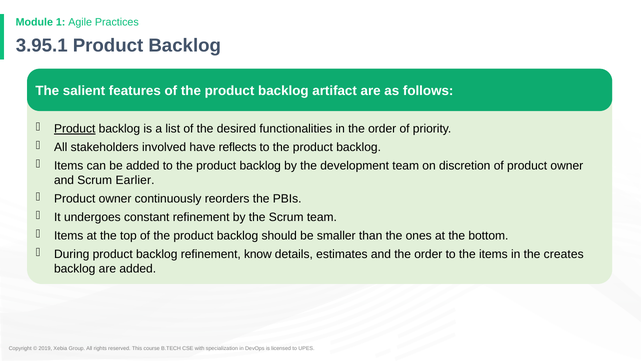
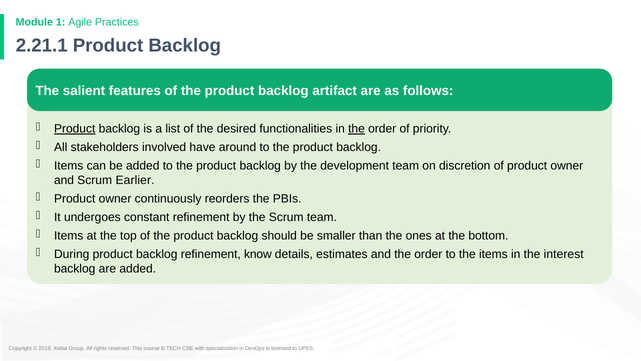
3.95.1: 3.95.1 -> 2.21.1 (42, 46)
the underline: none -> present (357, 129)
reflects: reflects -> around (238, 147)
creates: creates -> interest (564, 254)
